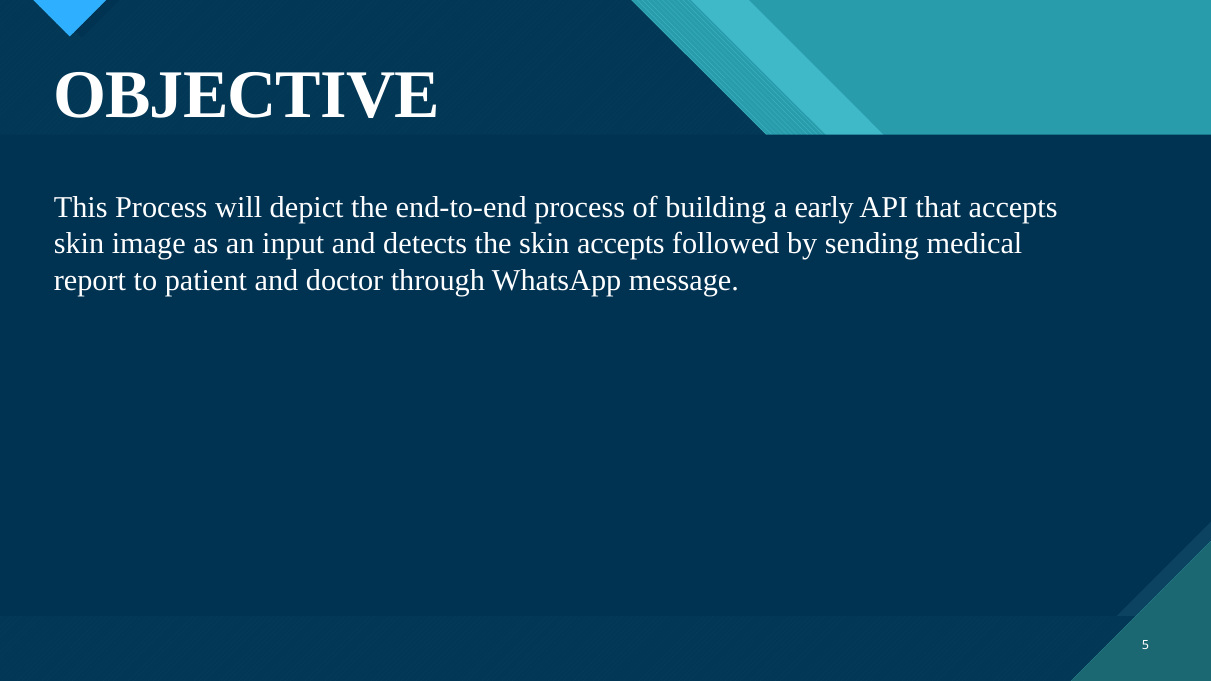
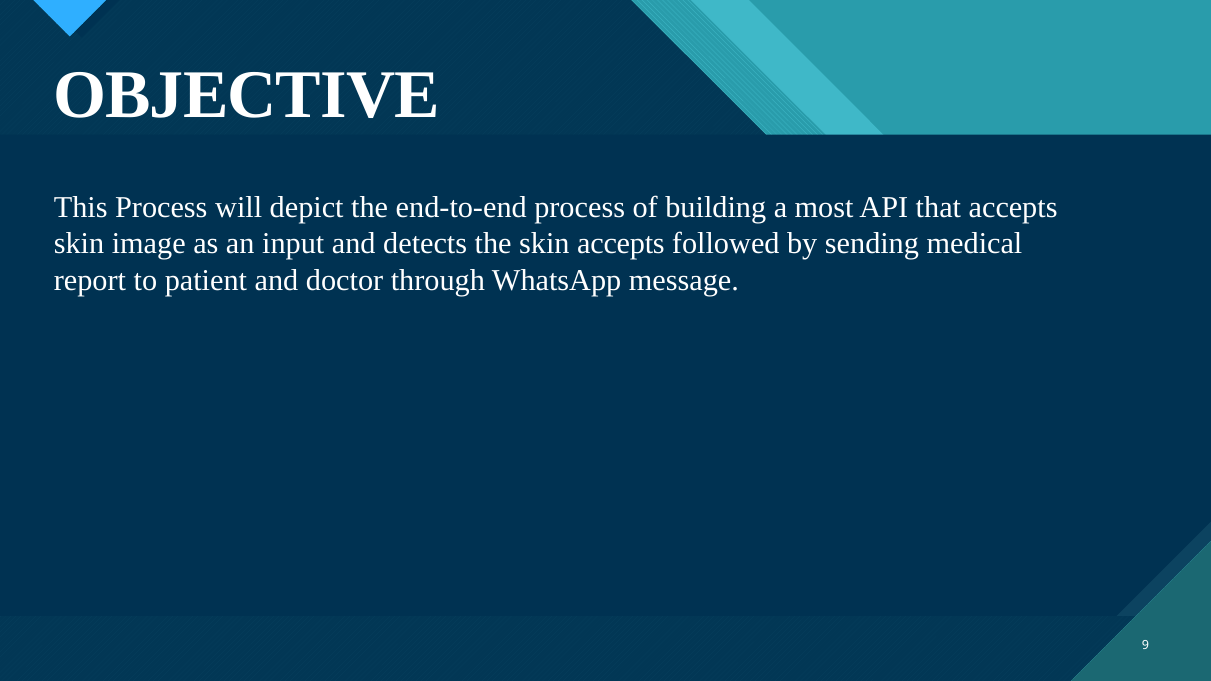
early: early -> most (824, 207)
5: 5 -> 9 (1145, 645)
